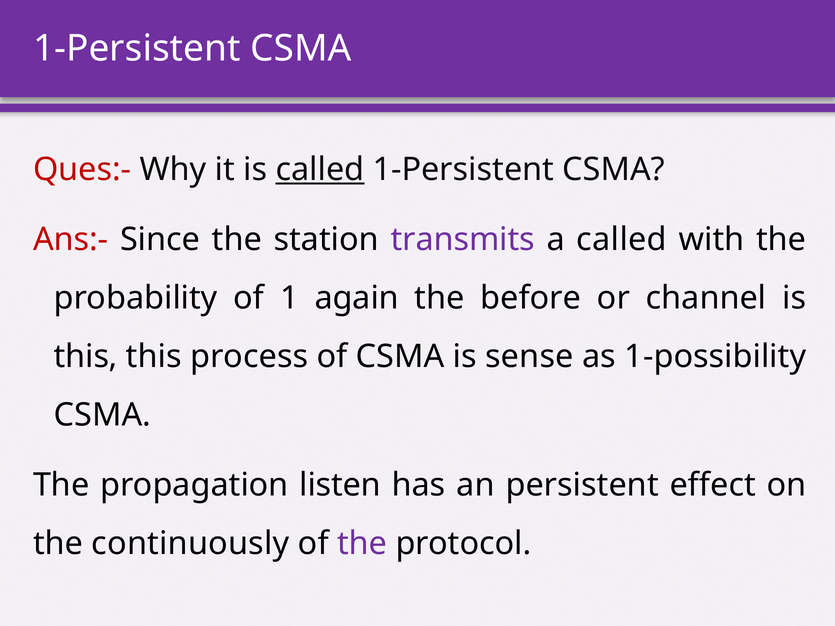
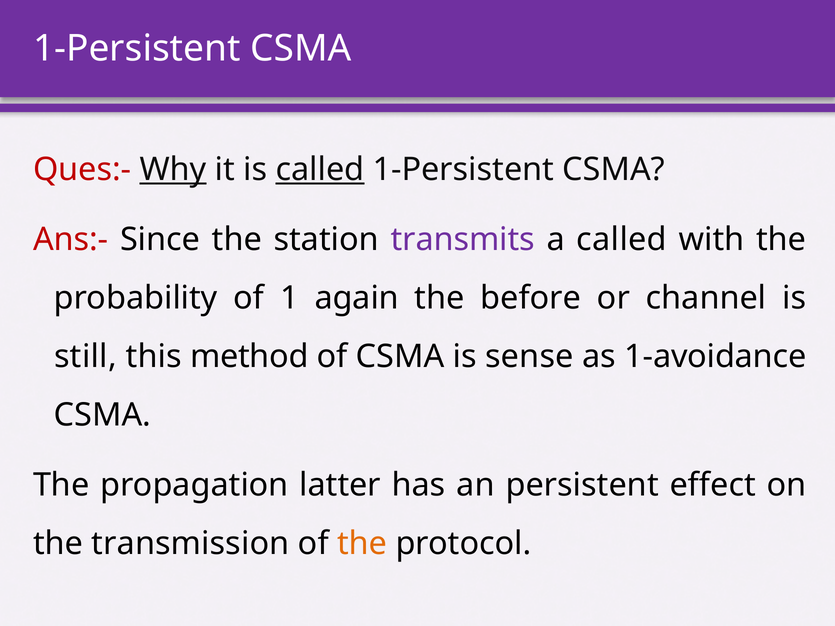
Why underline: none -> present (173, 170)
this: this -> still (85, 357)
process: process -> method (249, 357)
1-possibility: 1-possibility -> 1-avoidance (715, 357)
listen: listen -> latter (340, 485)
continuously: continuously -> transmission (190, 544)
the colour: purple -> orange (362, 544)
